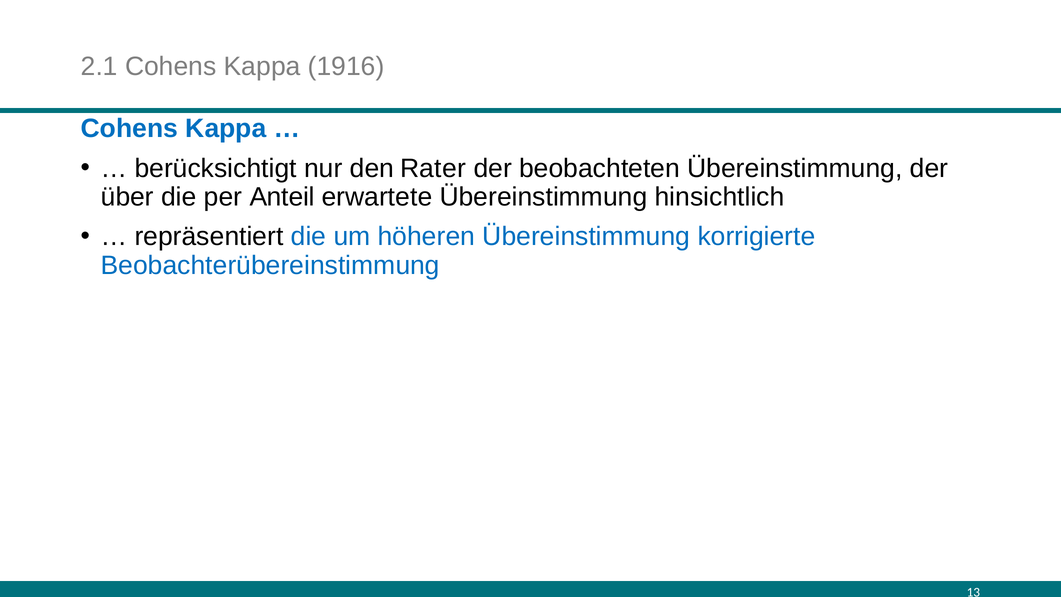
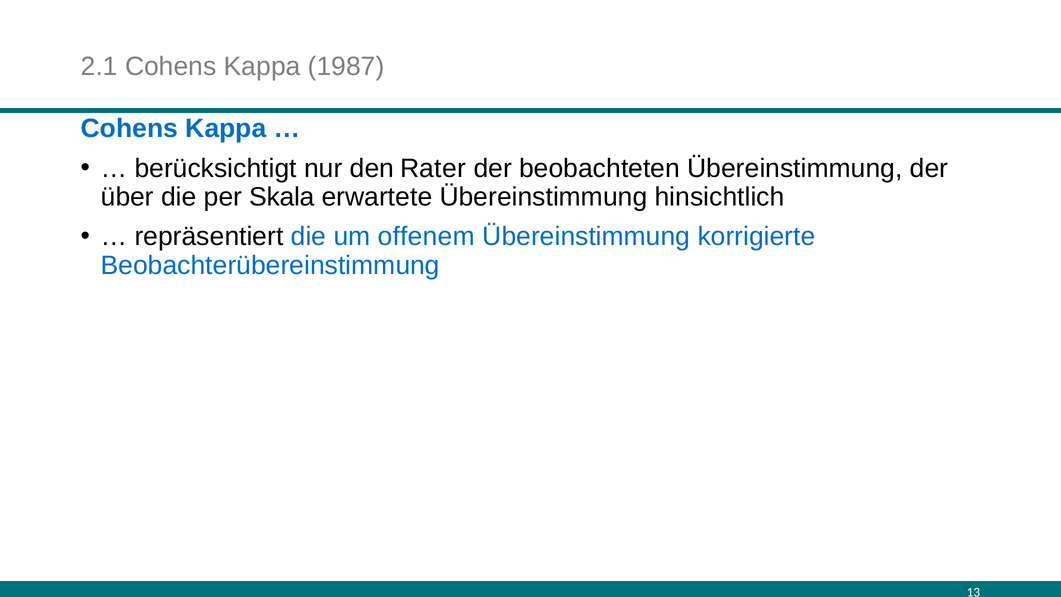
1916: 1916 -> 1987 (346, 66)
Anteil: Anteil -> Skala (282, 197)
höheren: höheren -> offenem (426, 237)
